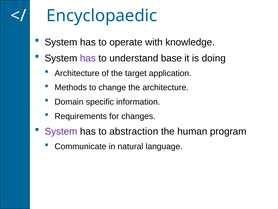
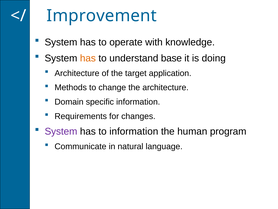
Encyclopaedic: Encyclopaedic -> Improvement (102, 16)
has colour: purple -> orange (88, 58)
to abstraction: abstraction -> information (134, 131)
